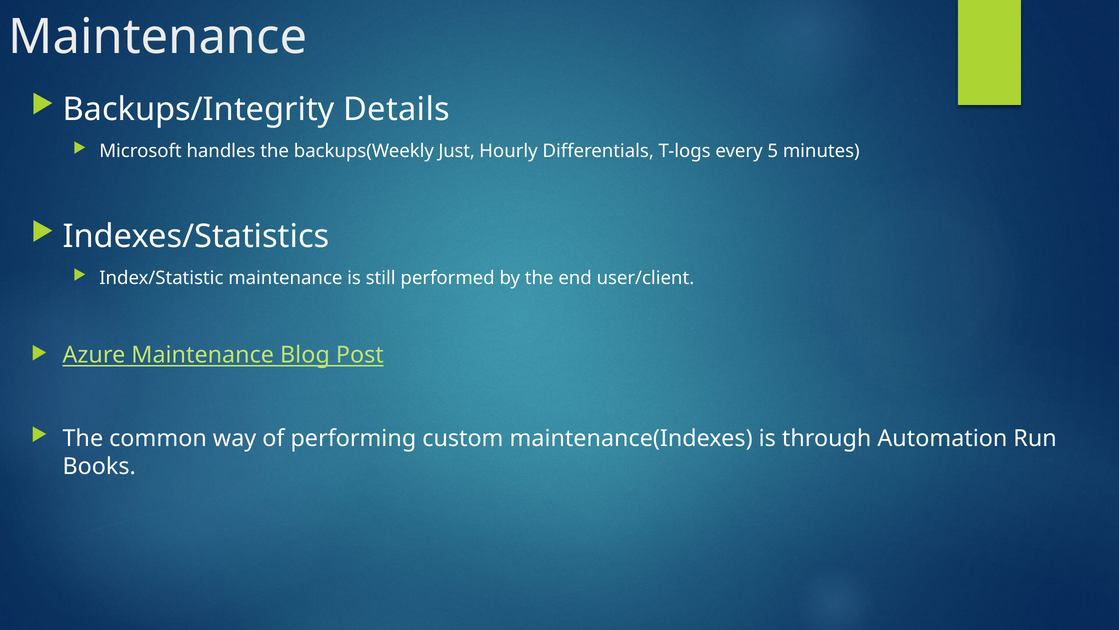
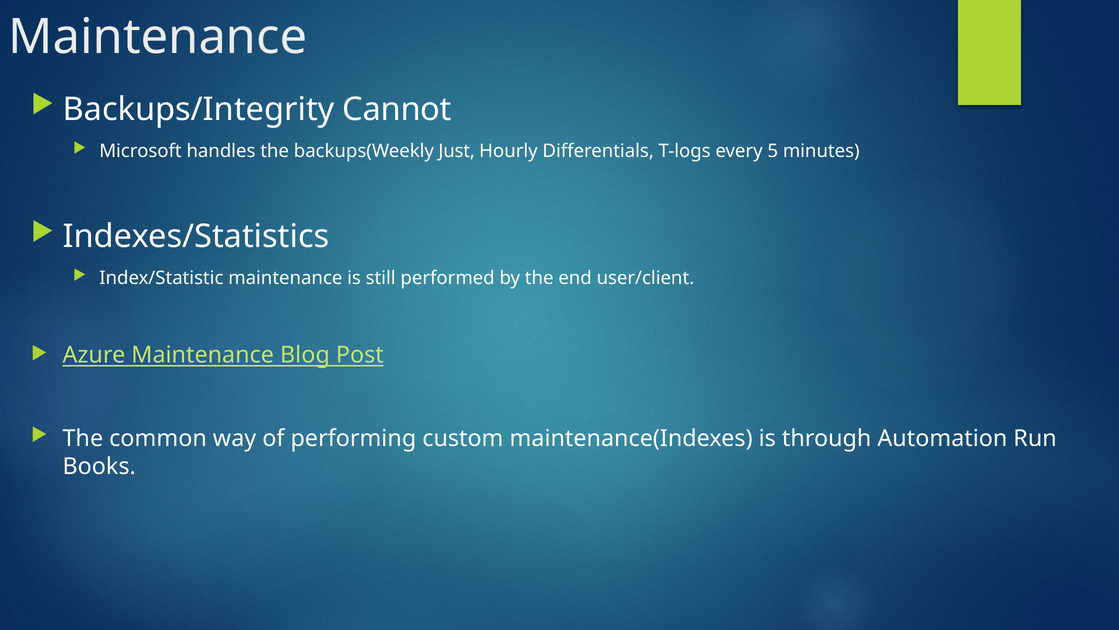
Details: Details -> Cannot (397, 109)
